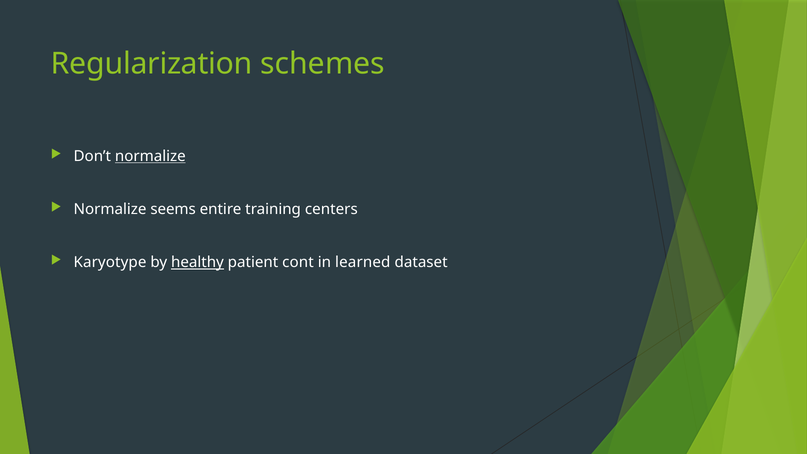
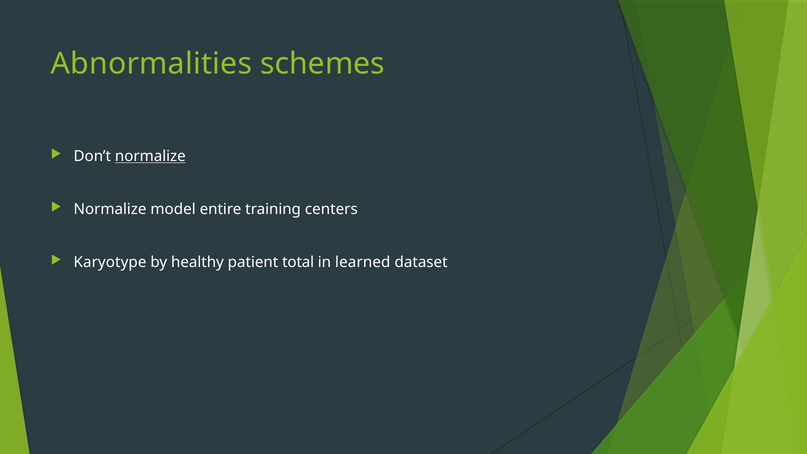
Regularization: Regularization -> Abnormalities (152, 64)
seems: seems -> model (173, 209)
healthy underline: present -> none (197, 262)
cont: cont -> total (298, 262)
